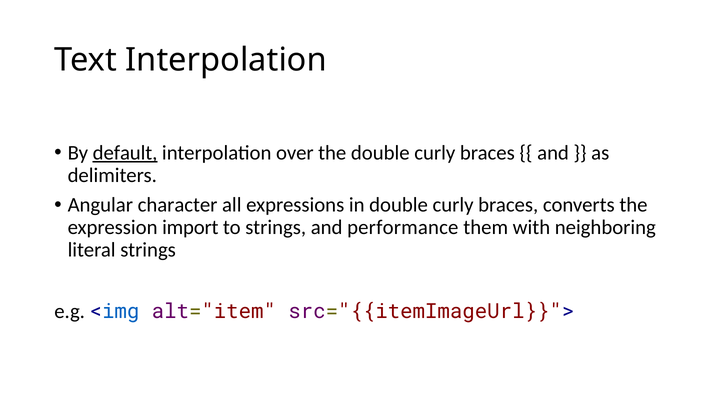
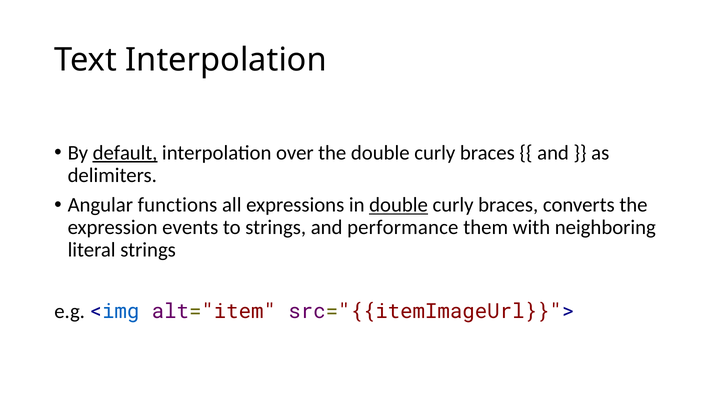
character: character -> functions (177, 205)
double underline: none -> present (399, 205)
import: import -> events (190, 227)
